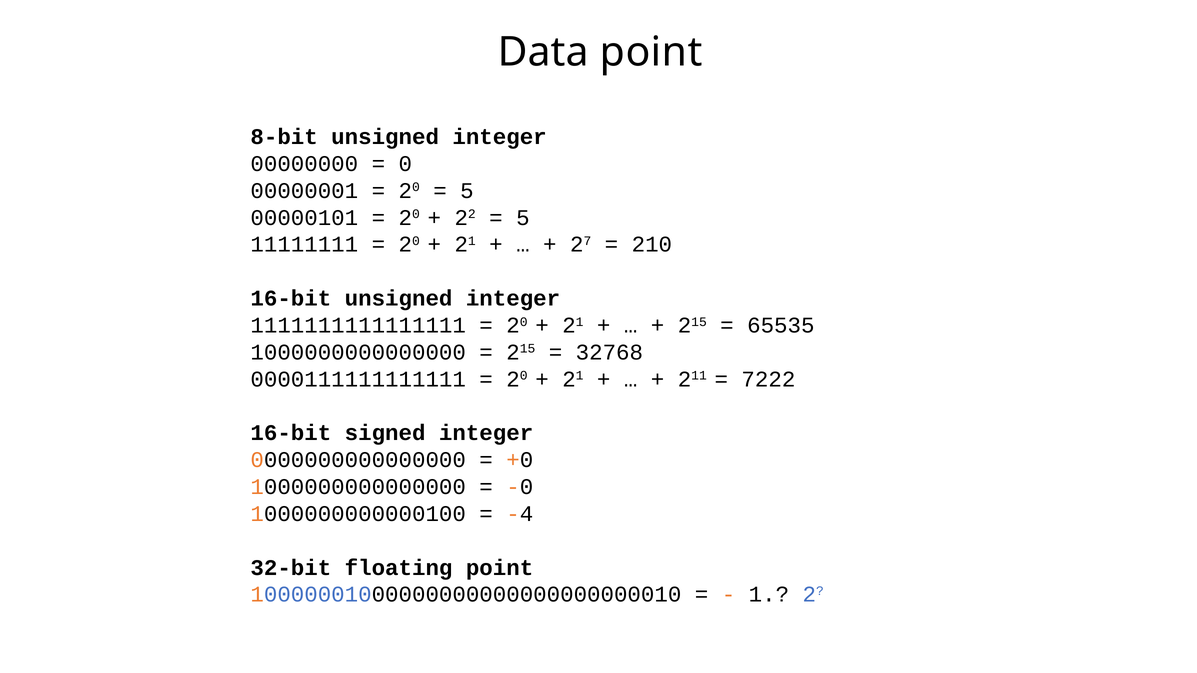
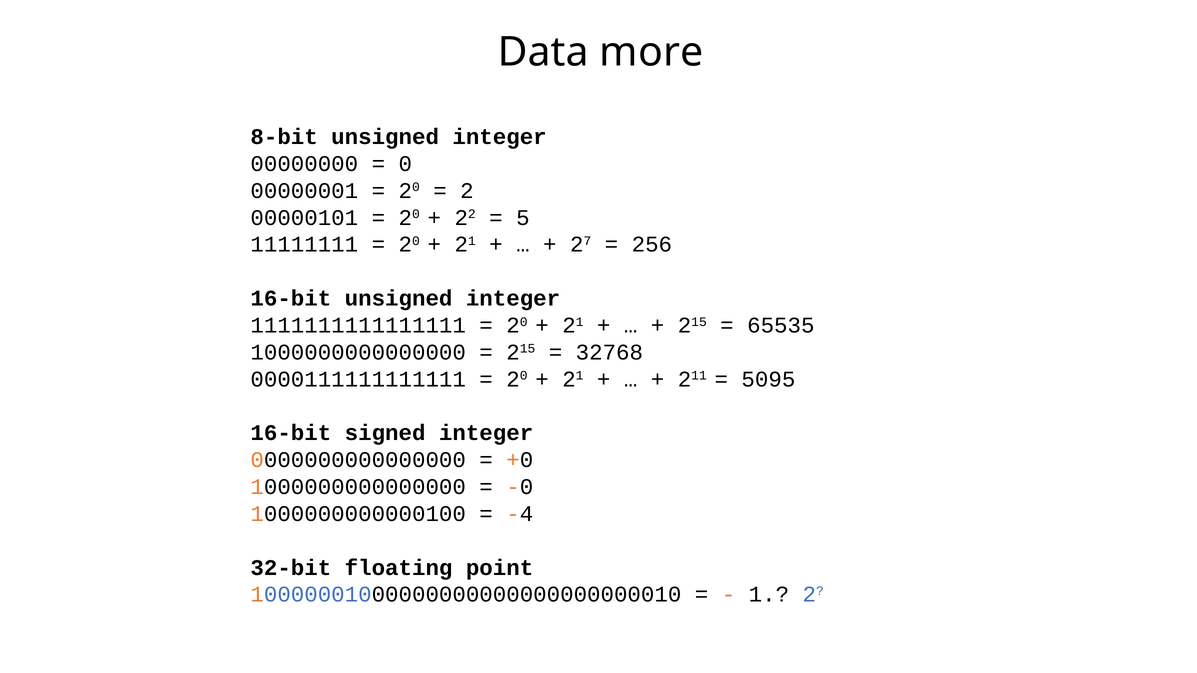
Data point: point -> more (651, 52)
5: 5 -> 2 (467, 191)
210: 210 -> 256 (652, 245)
7222: 7222 -> 5095 (768, 379)
